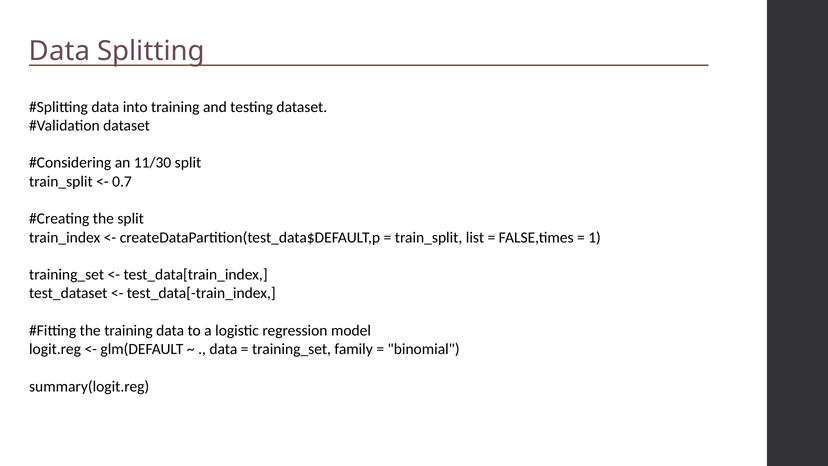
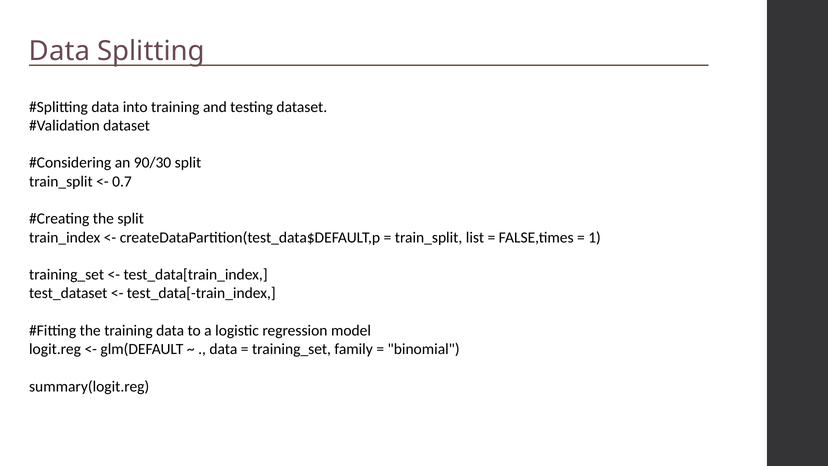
11/30: 11/30 -> 90/30 (153, 163)
